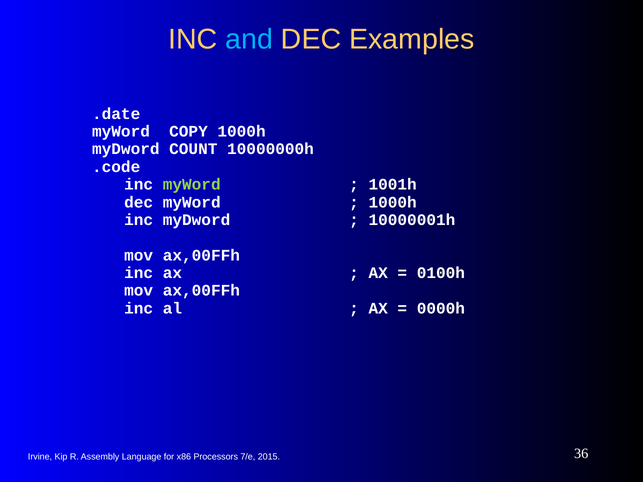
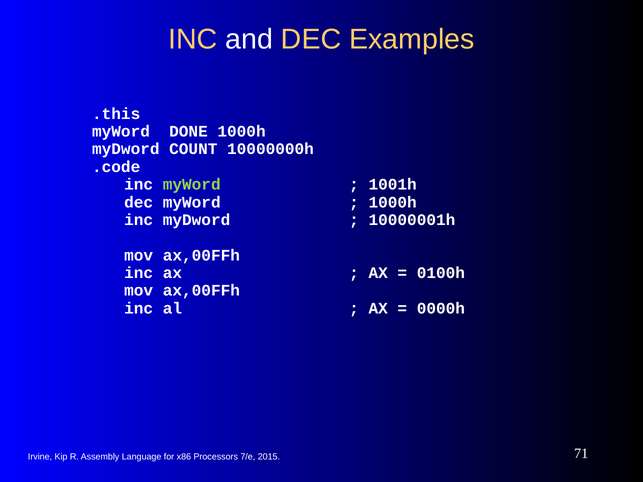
and colour: light blue -> white (249, 39)
.date: .date -> .this (116, 114)
COPY: COPY -> DONE (188, 132)
36: 36 -> 71 (581, 454)
